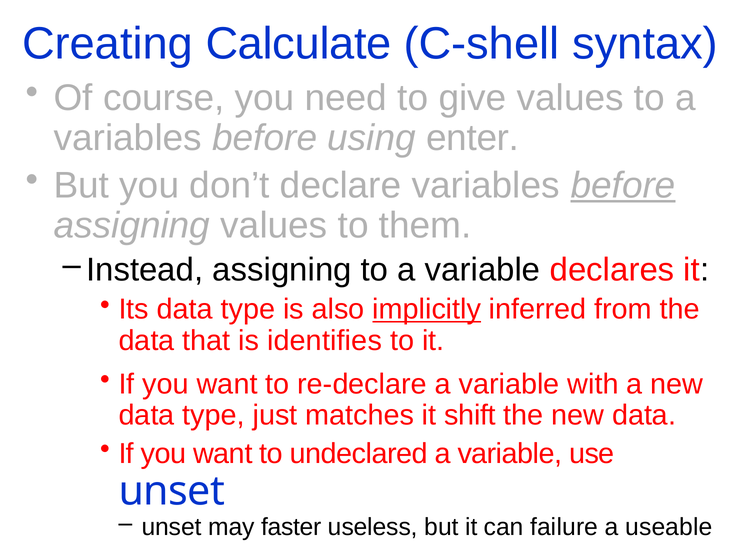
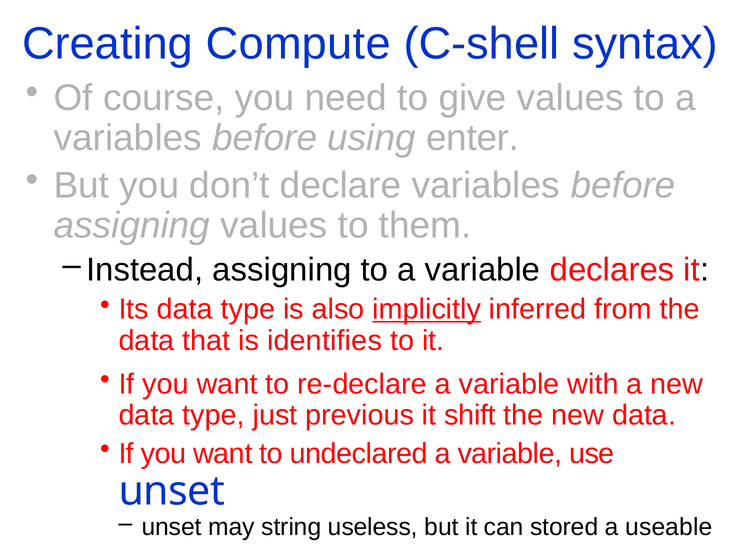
Calculate: Calculate -> Compute (298, 44)
before underline: present -> none (623, 185)
matches: matches -> previous (360, 415)
faster: faster -> string (291, 527)
failure: failure -> stored (564, 527)
